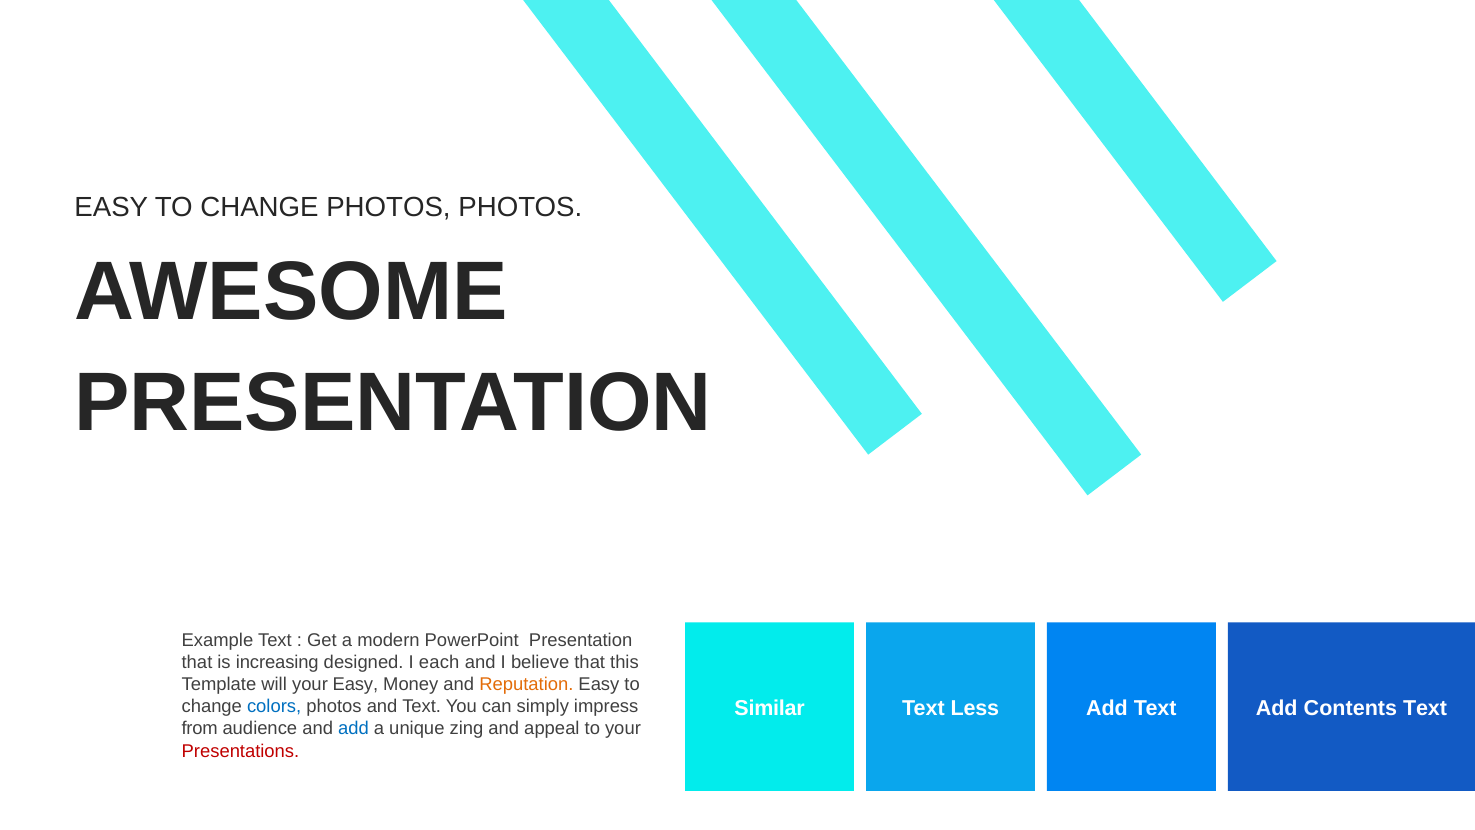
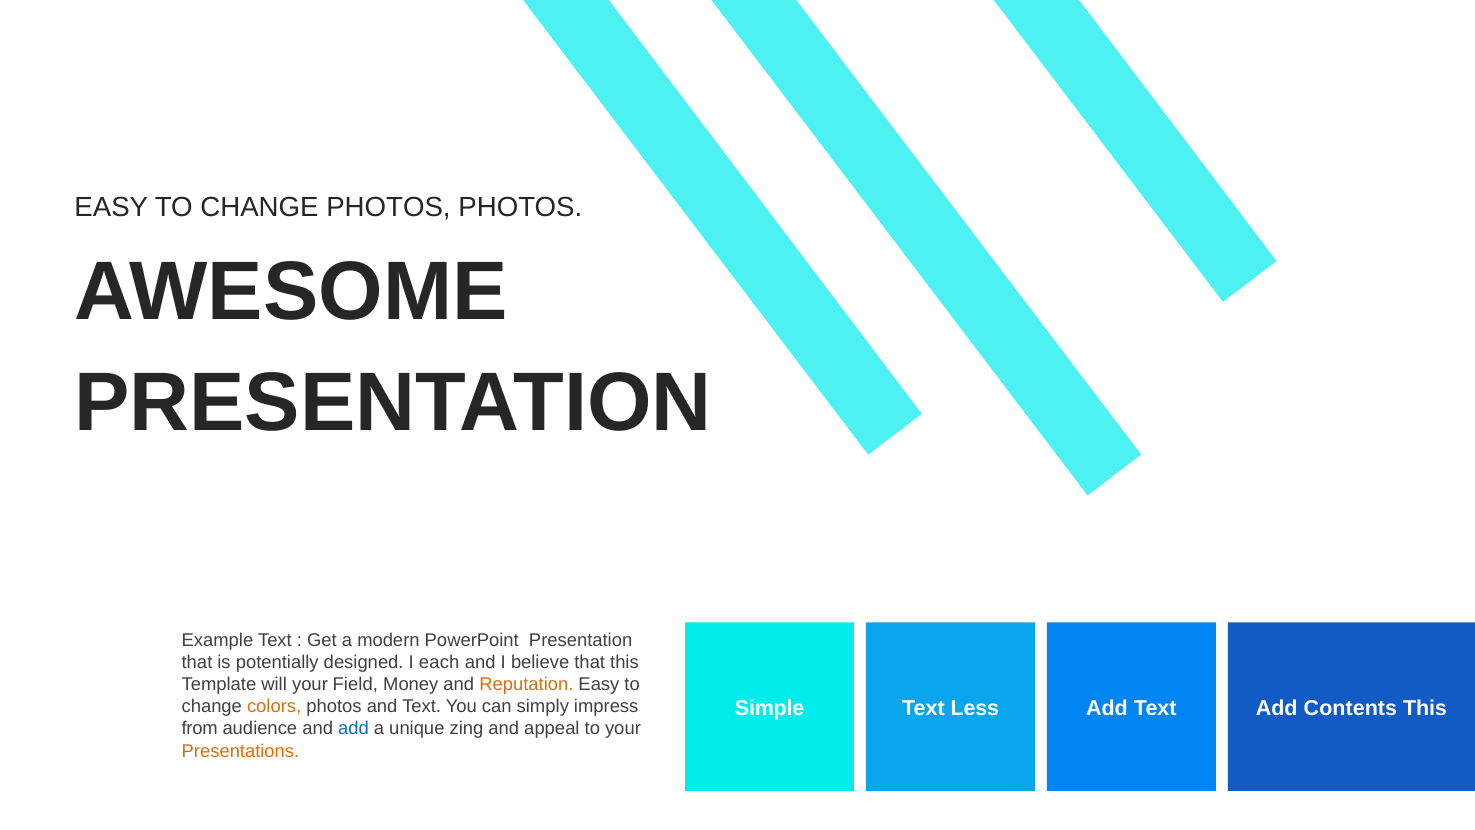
increasing: increasing -> potentially (277, 662)
your Easy: Easy -> Field (355, 684)
Similar: Similar -> Simple (770, 708)
Contents Text: Text -> This (1425, 708)
colors colour: blue -> orange (274, 706)
Presentations colour: red -> orange (240, 751)
